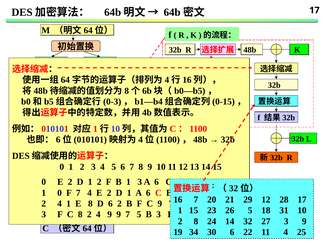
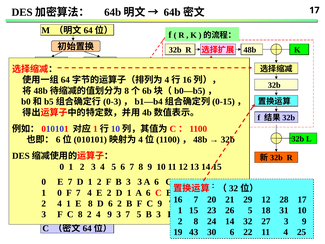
0 E 2: 2 -> 7 (70, 182)
F B 1: 1 -> 3 (128, 182)
9 9: 9 -> 3 (119, 214)
34: 34 -> 43 (194, 232)
